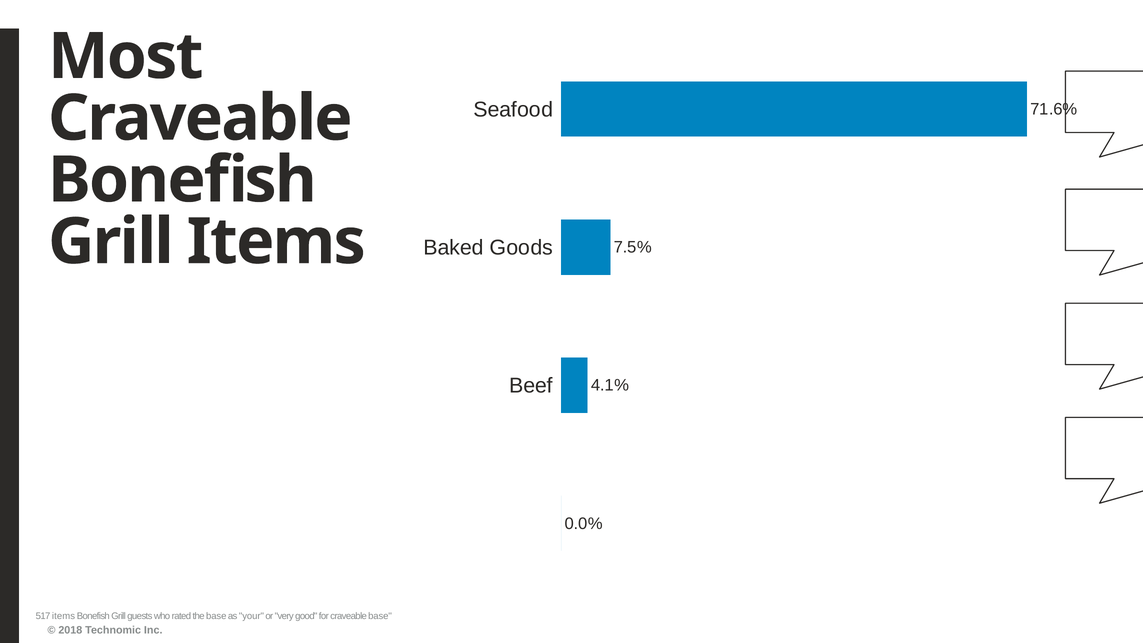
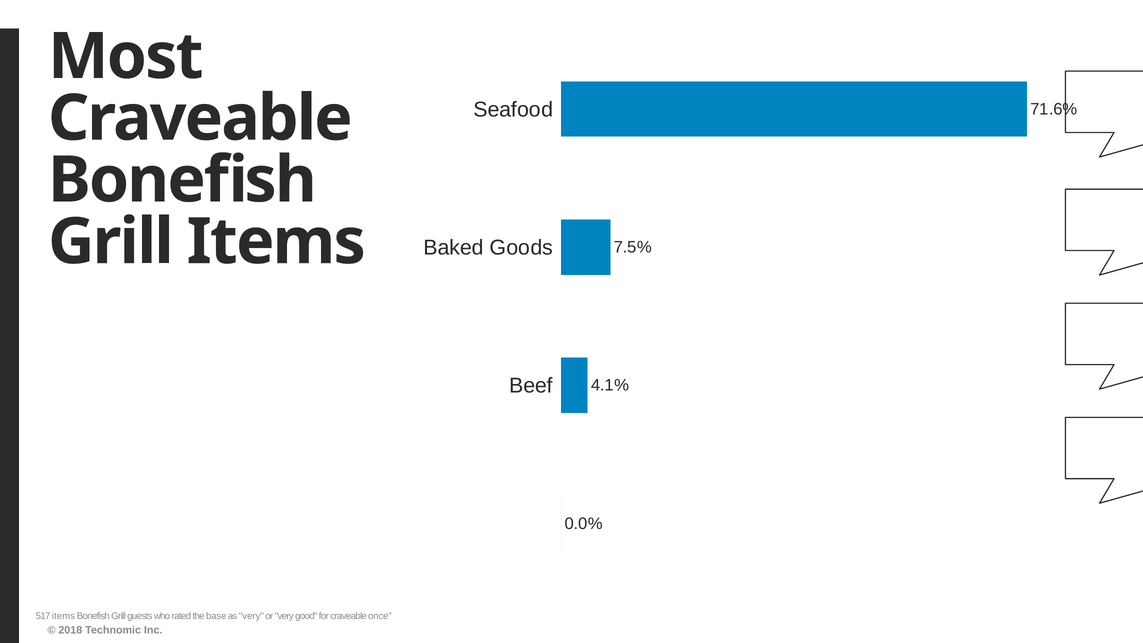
as your: your -> very (251, 616)
craveable base: base -> once (380, 616)
